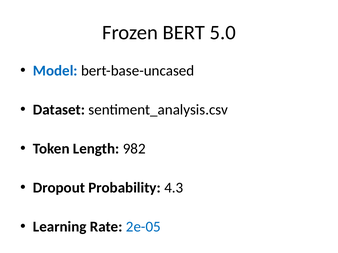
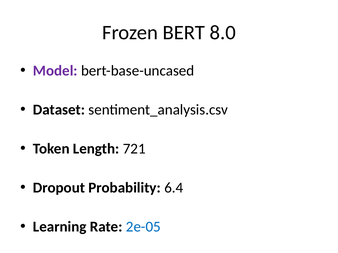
5.0: 5.0 -> 8.0 (223, 33)
Model colour: blue -> purple (55, 71)
982: 982 -> 721 (134, 149)
4.3: 4.3 -> 6.4 (174, 188)
